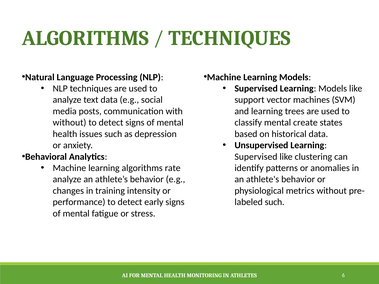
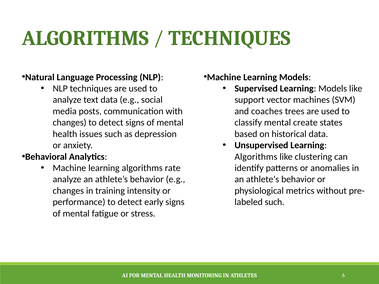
and learning: learning -> coaches (267, 111)
without: without -> changes (70, 123)
Supervised: Supervised -> Algorithms (256, 157)
